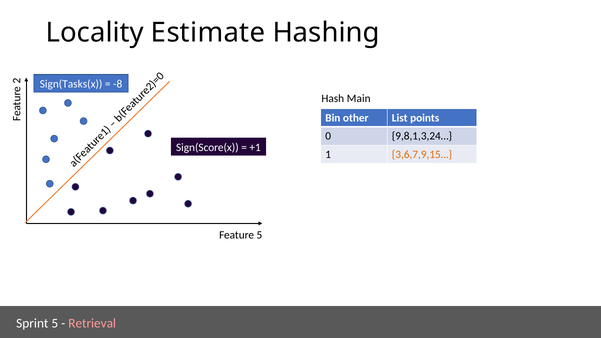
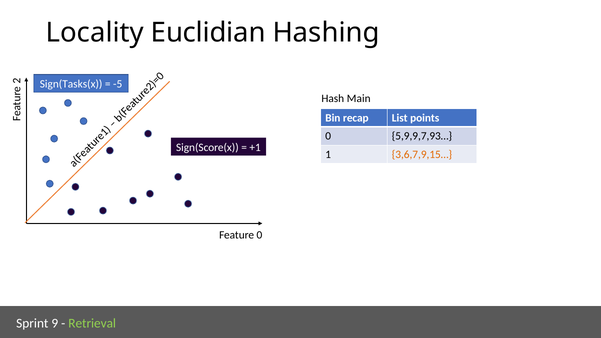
Estimate: Estimate -> Euclidian (208, 32)
-8: -8 -> -5 (118, 84)
other: other -> recap (356, 118)
9,8,1,3,24…: 9,8,1,3,24… -> 5,9,9,7,93… (422, 136)
Feature 5: 5 -> 0 (259, 235)
Sprint 5: 5 -> 9 (55, 324)
Retrieval colour: pink -> light green (92, 324)
